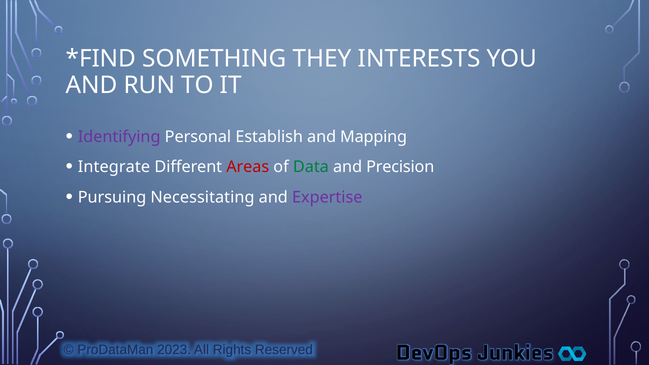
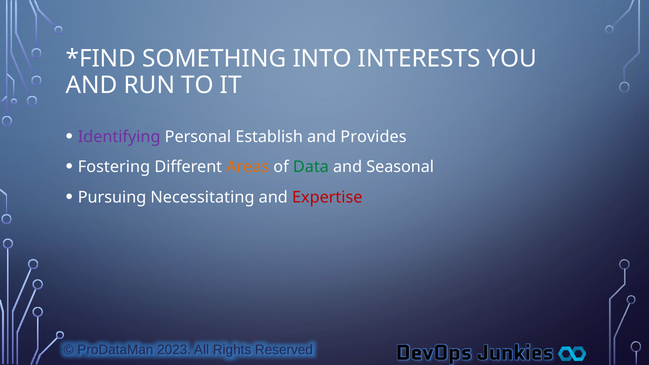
THEY: THEY -> INTO (322, 59)
Mapping: Mapping -> Provides (373, 137)
Integrate: Integrate -> Fostering (114, 167)
Areas colour: red -> orange (248, 167)
Precision: Precision -> Seasonal (400, 167)
Expertise colour: purple -> red (327, 197)
